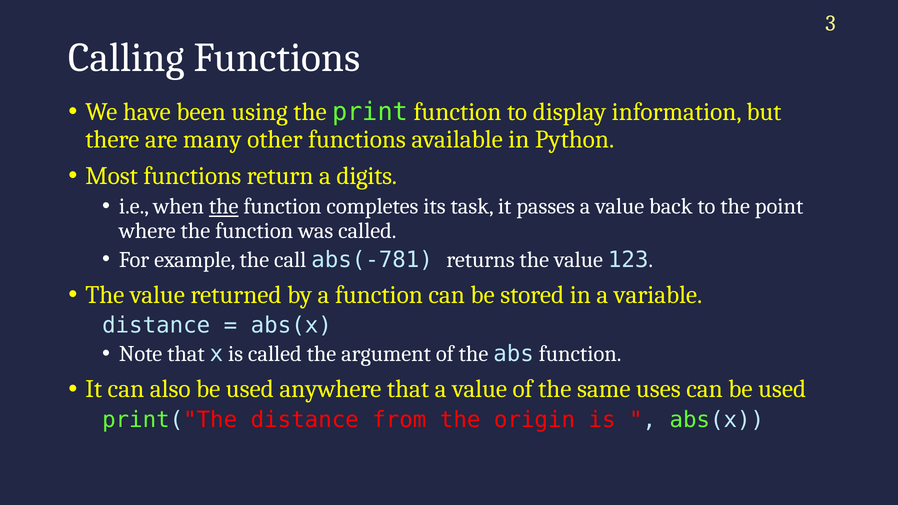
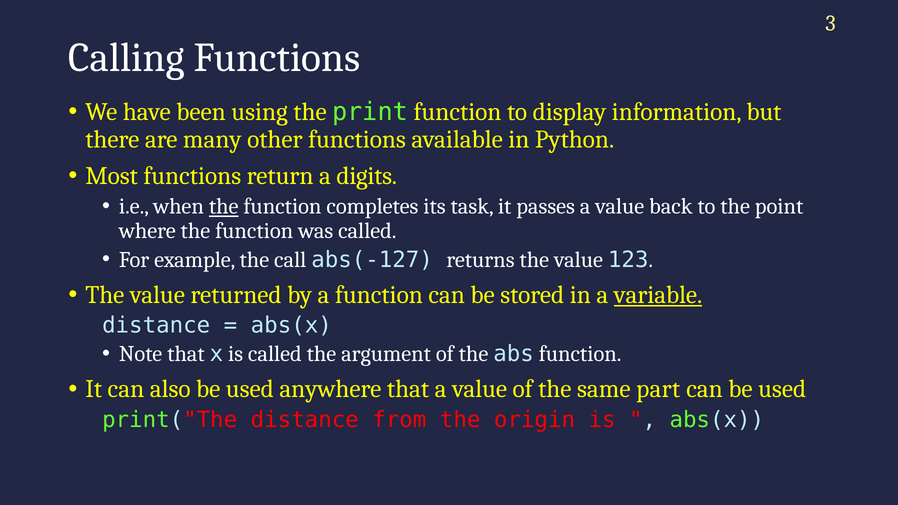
abs(-781: abs(-781 -> abs(-127 (372, 260)
variable underline: none -> present (658, 295)
uses: uses -> part (658, 389)
